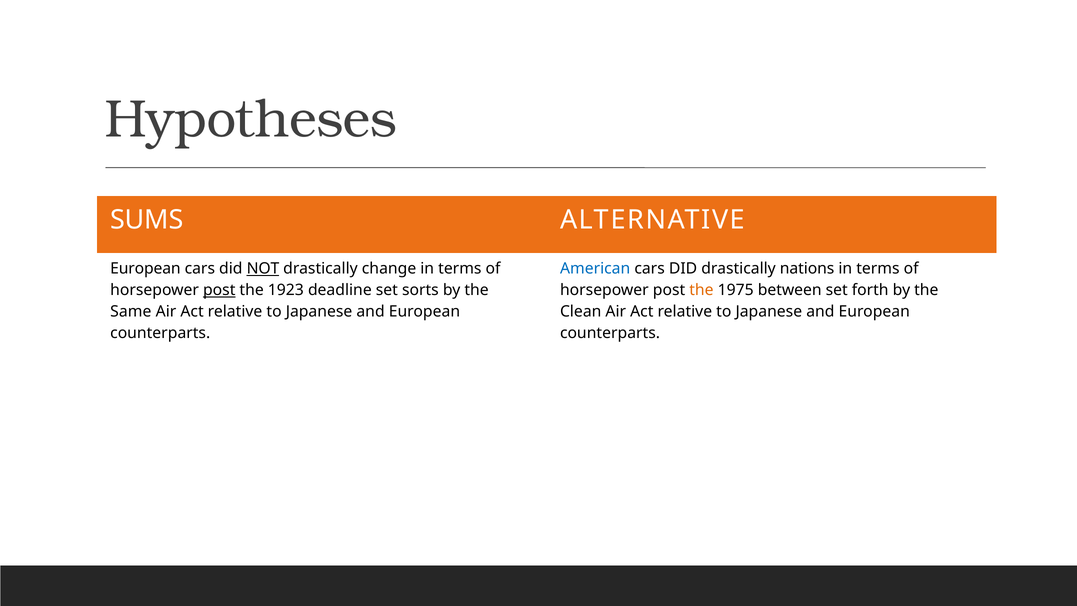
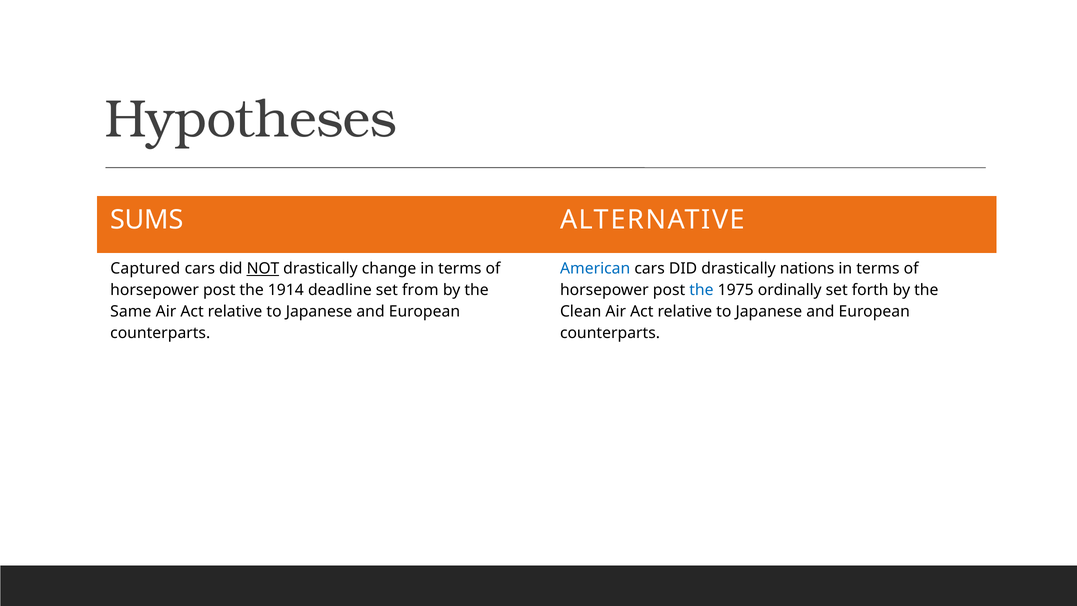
European: European -> Captured (145, 269)
post underline: present -> none (219, 290)
1923: 1923 -> 1914 (286, 290)
sorts: sorts -> from (420, 290)
the colour: orange -> blue (701, 290)
between: between -> ordinally (790, 290)
